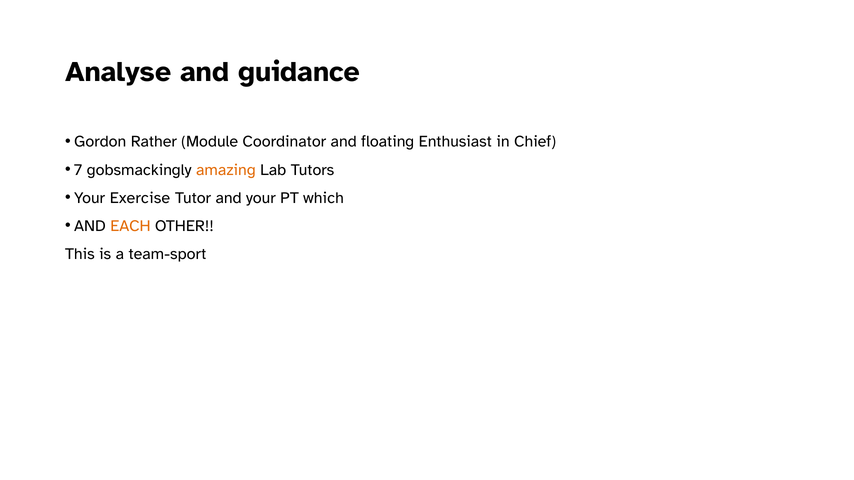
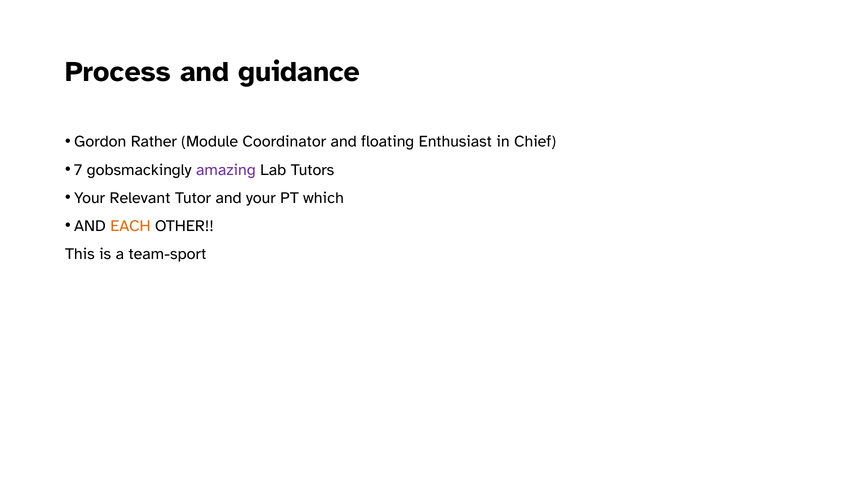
Analyse: Analyse -> Process (118, 72)
amazing colour: orange -> purple (226, 170)
Exercise: Exercise -> Relevant (140, 198)
